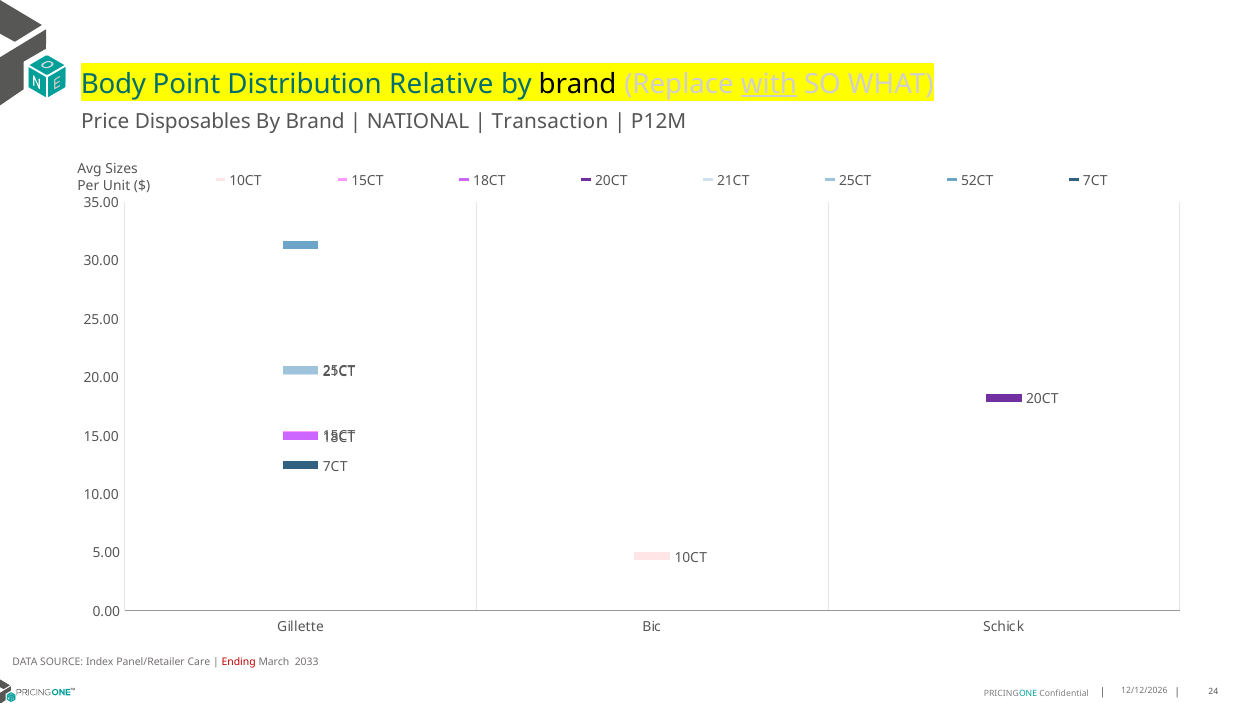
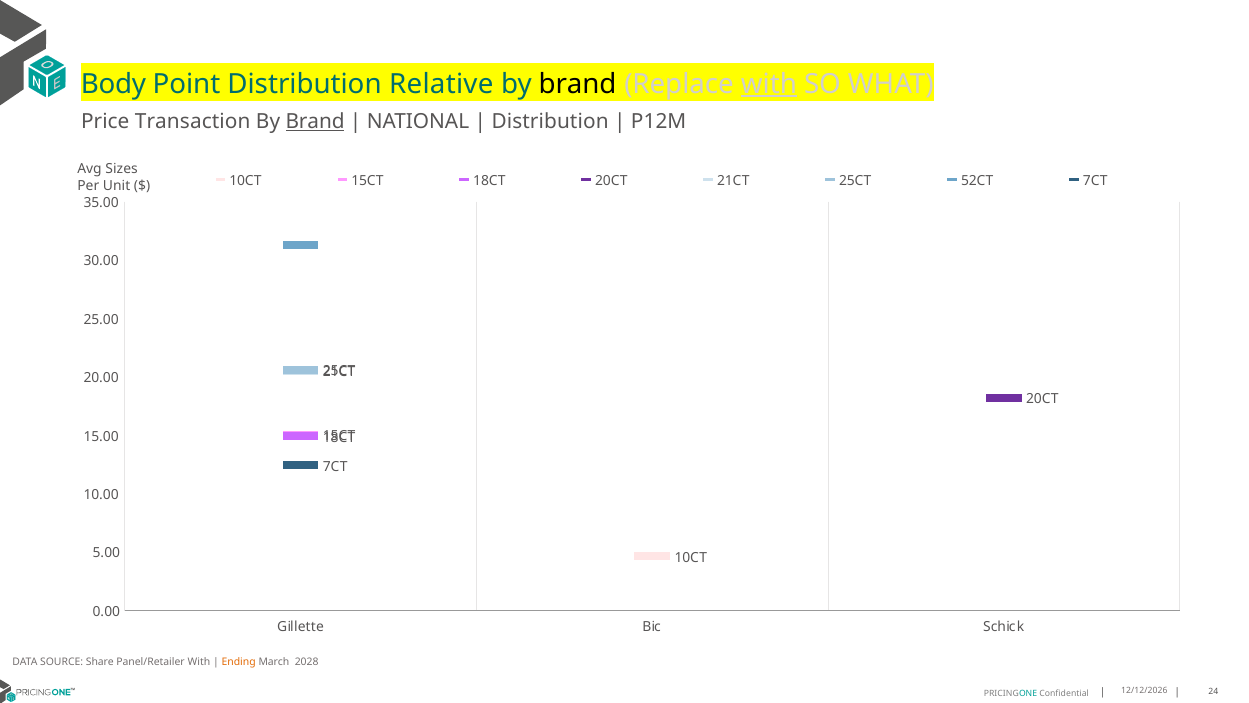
Disposables: Disposables -> Transaction (193, 122)
Brand underline: none -> present (315, 122)
Transaction: Transaction -> Distribution (550, 122)
Index: Index -> Share (100, 662)
Panel/Retailer Care: Care -> With (199, 662)
Ending colour: red -> orange (239, 662)
2033: 2033 -> 2028 (307, 662)
